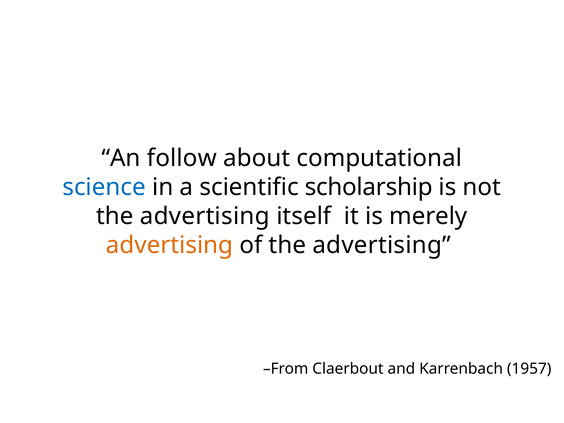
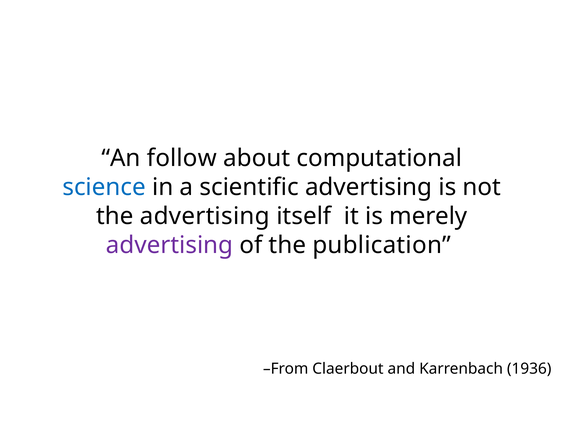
scientific scholarship: scholarship -> advertising (369, 187)
advertising colour: orange -> purple (170, 245)
of the advertising: advertising -> publication (382, 245)
1957: 1957 -> 1936 (529, 369)
